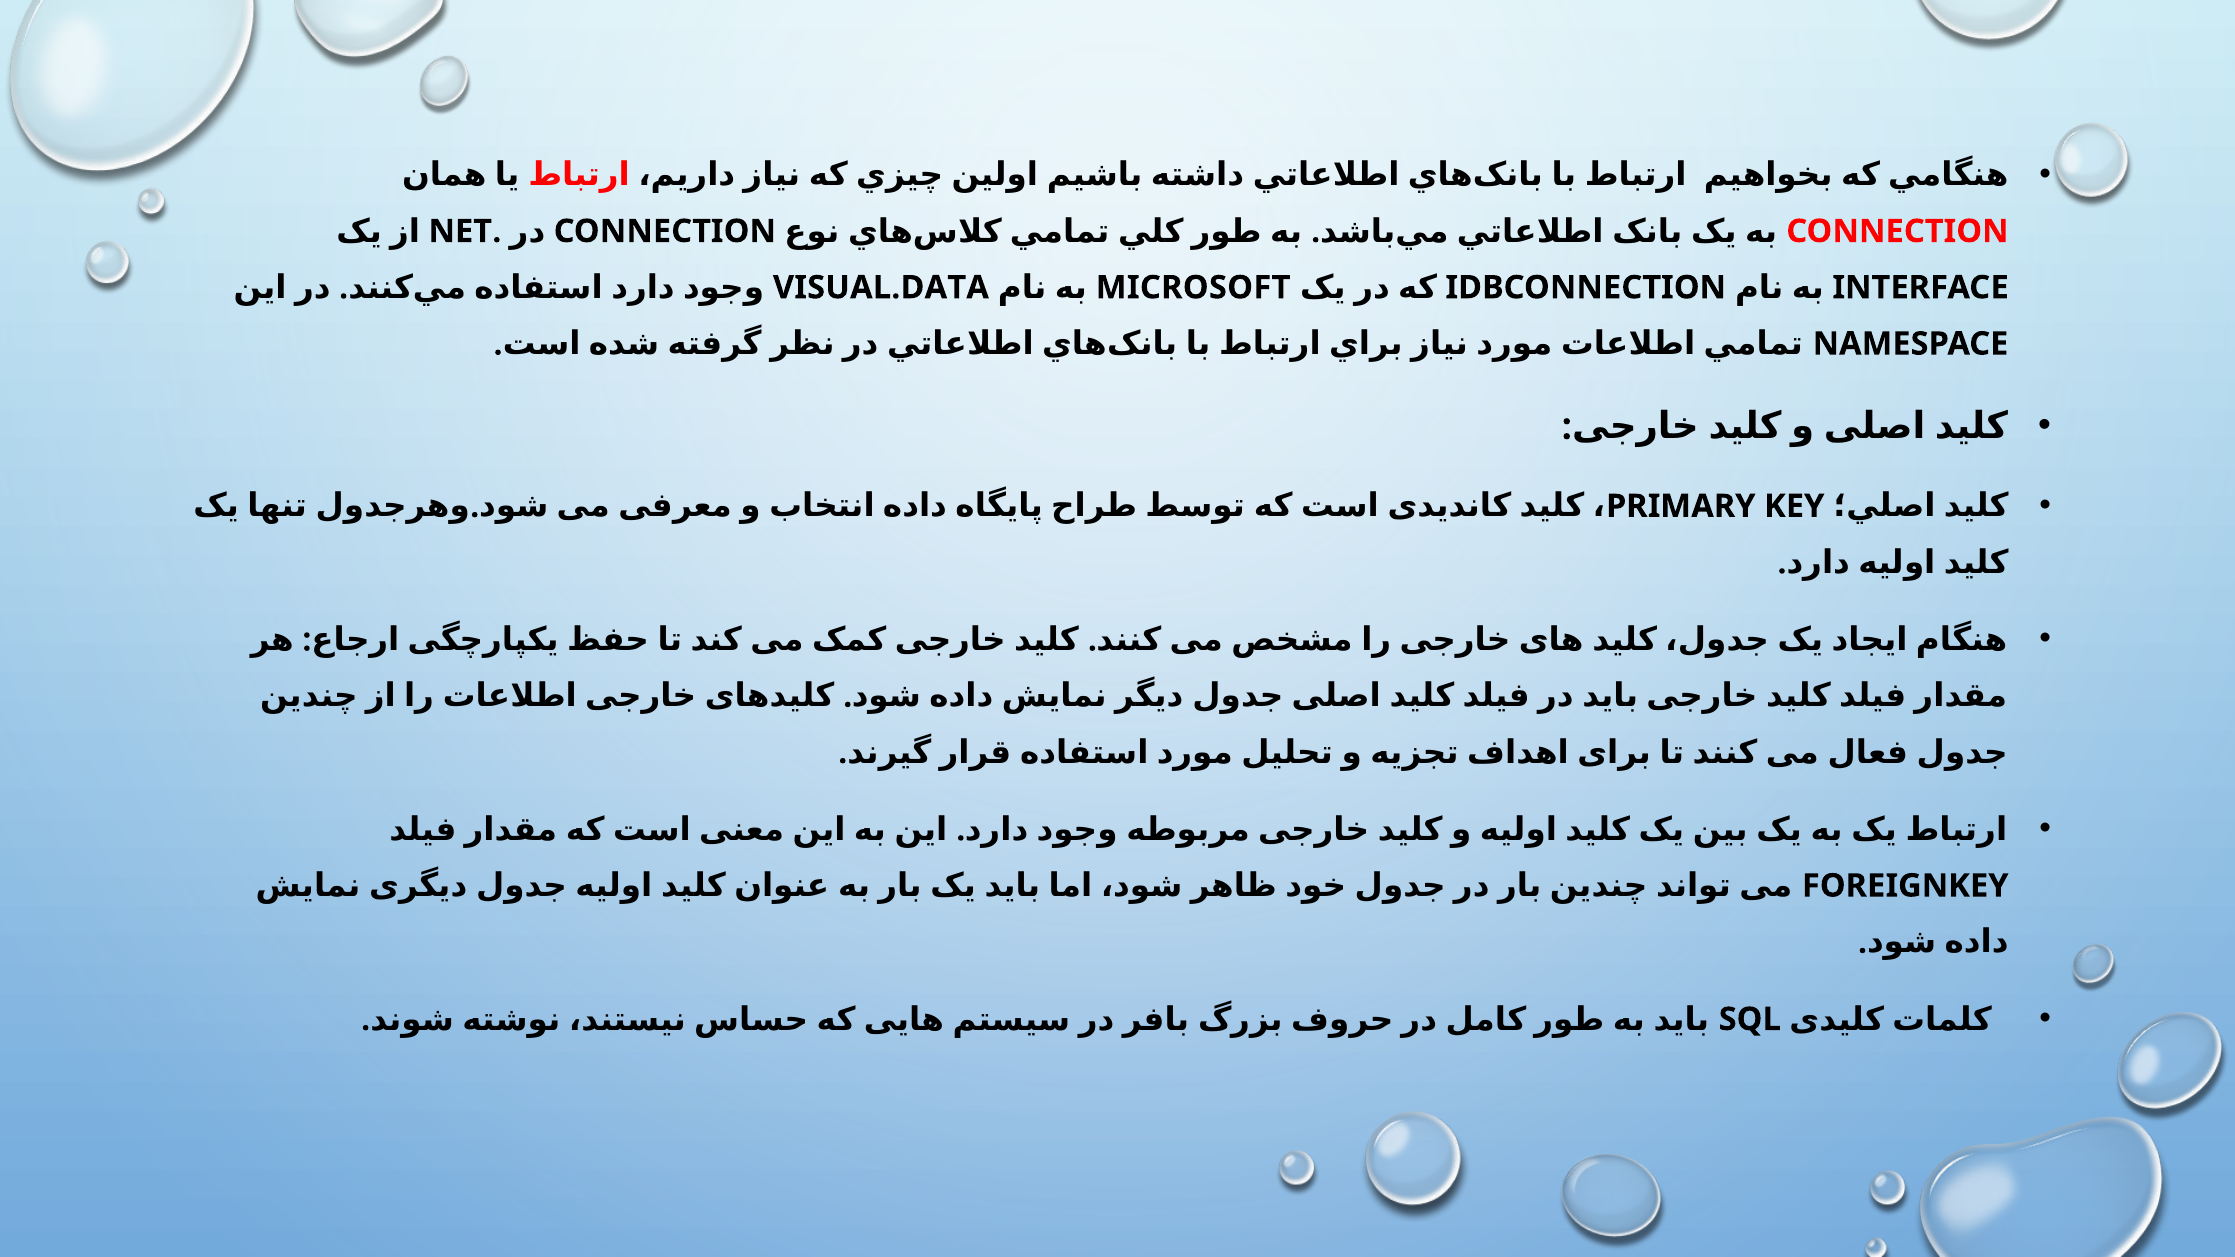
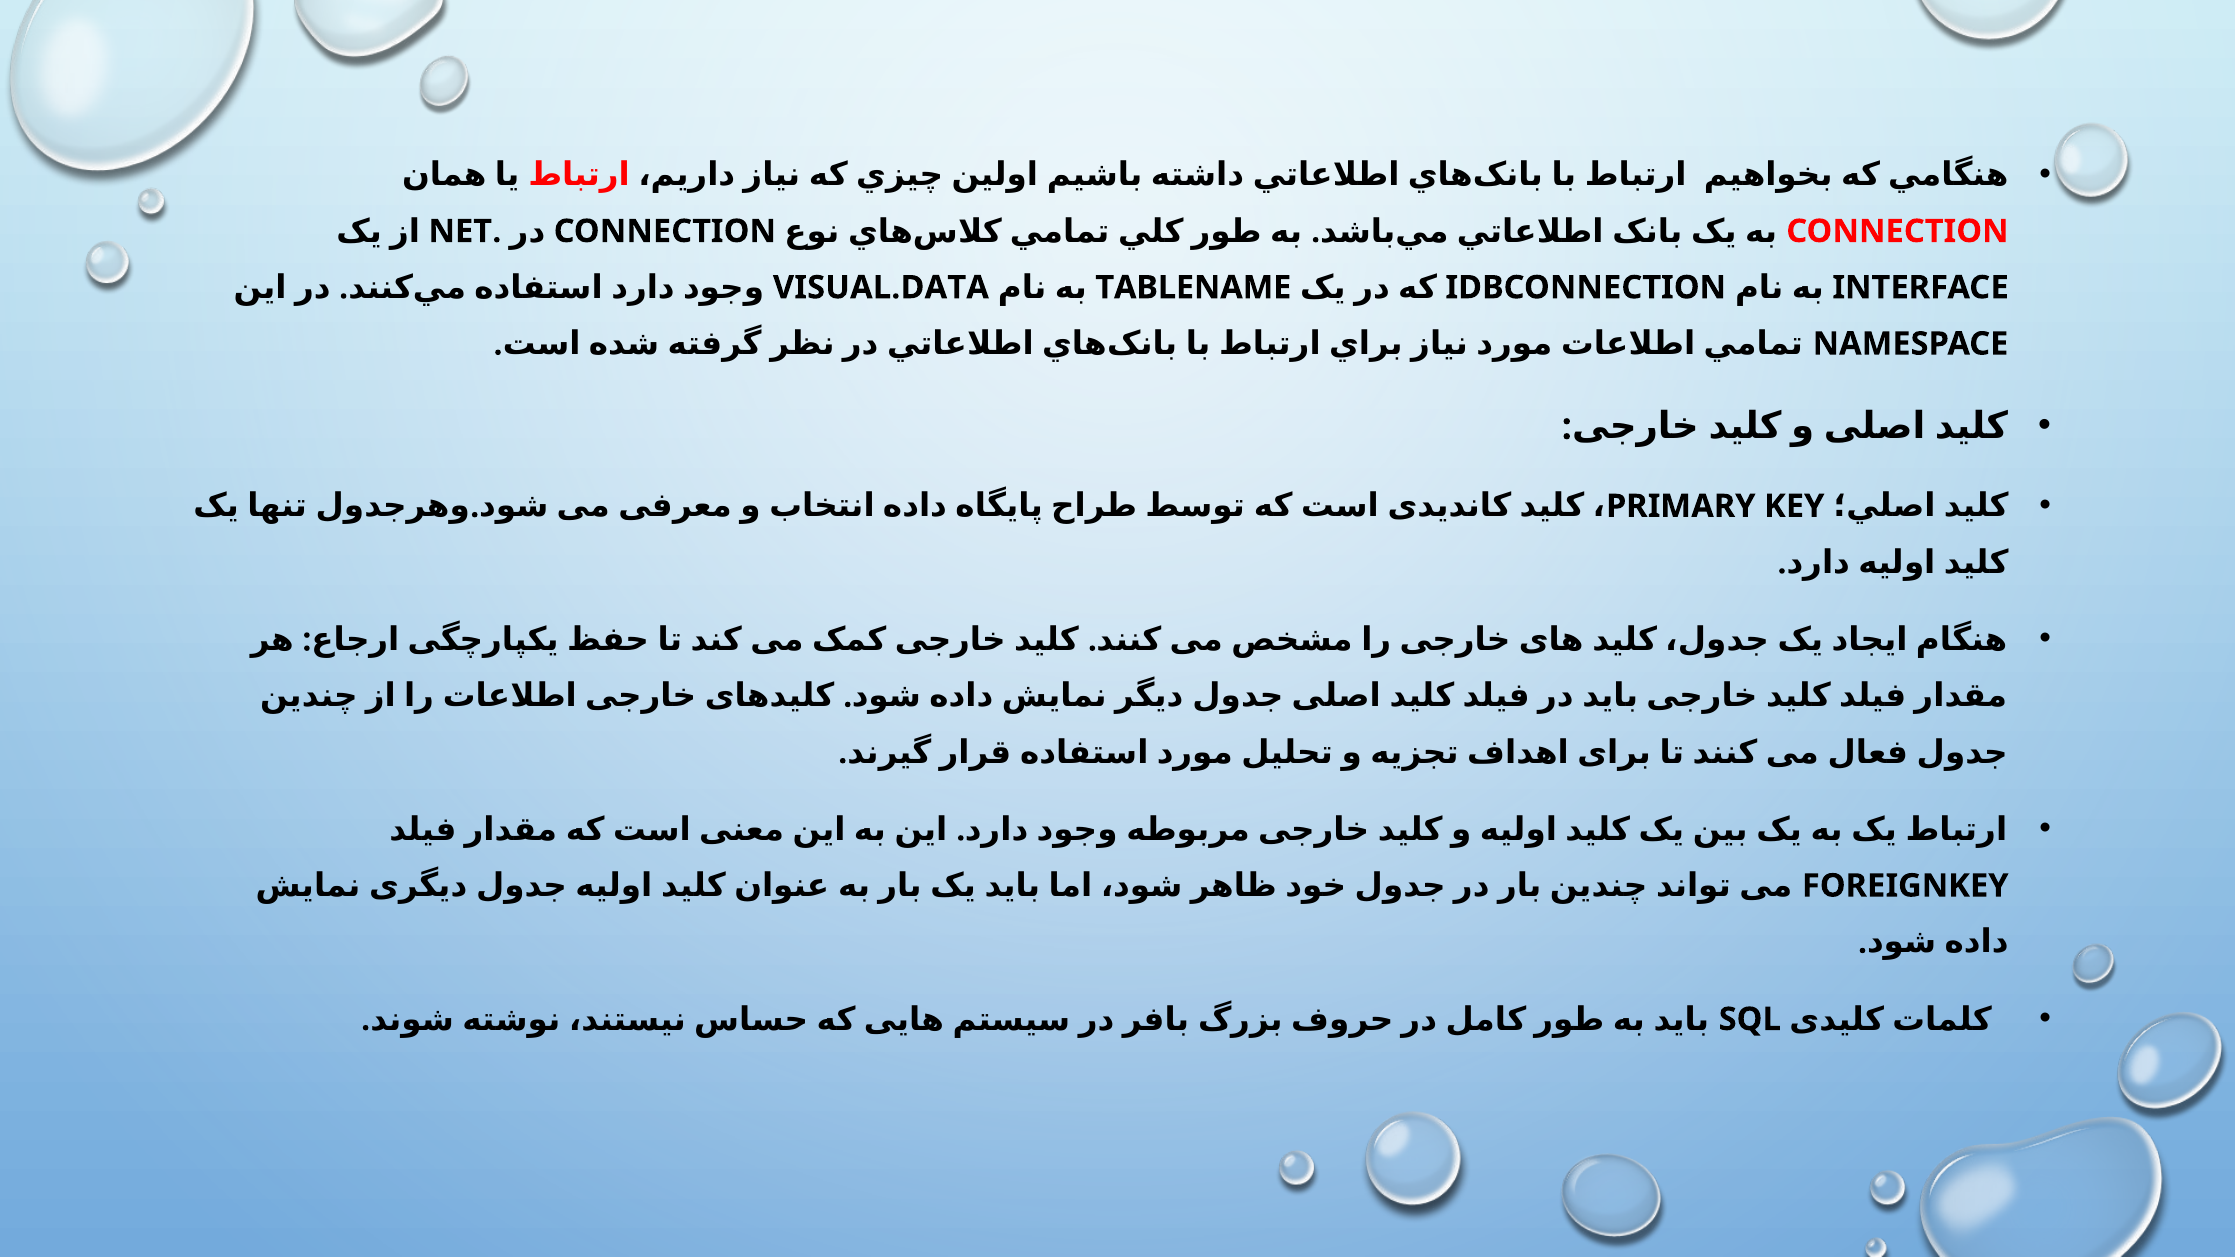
MICROSOFT: MICROSOFT -> TABLENAME (1193, 288)
